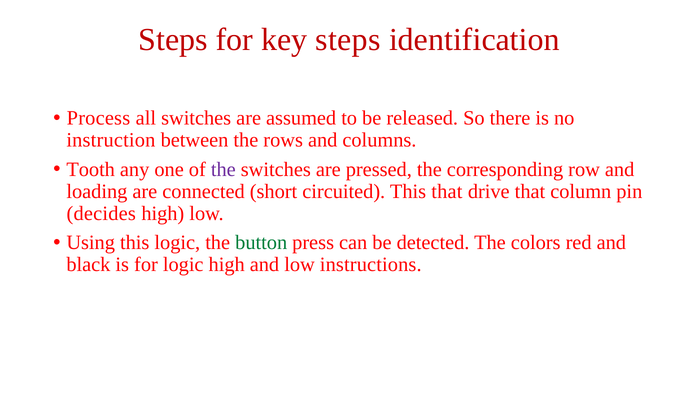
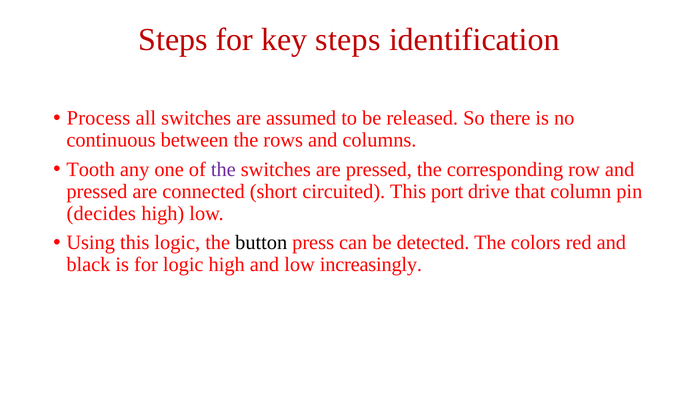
instruction: instruction -> continuous (111, 140)
loading: loading -> pressed (97, 192)
This that: that -> port (447, 192)
button colour: green -> black (261, 243)
instructions: instructions -> increasingly (371, 265)
